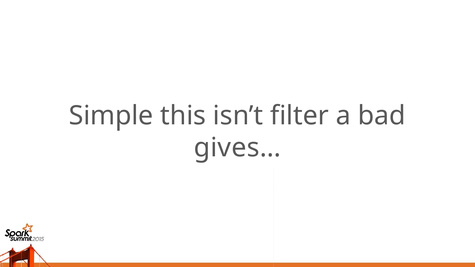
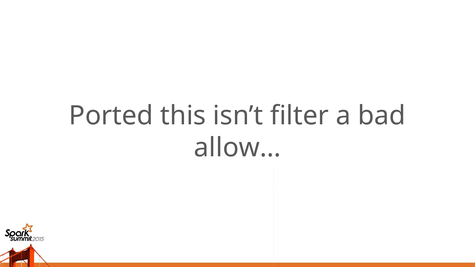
Simple: Simple -> Ported (111, 116)
gives…: gives… -> allow… (237, 148)
